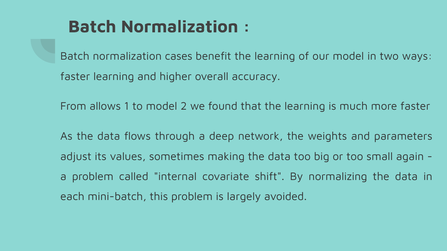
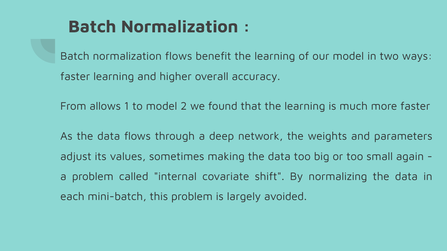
normalization cases: cases -> flows (179, 56)
